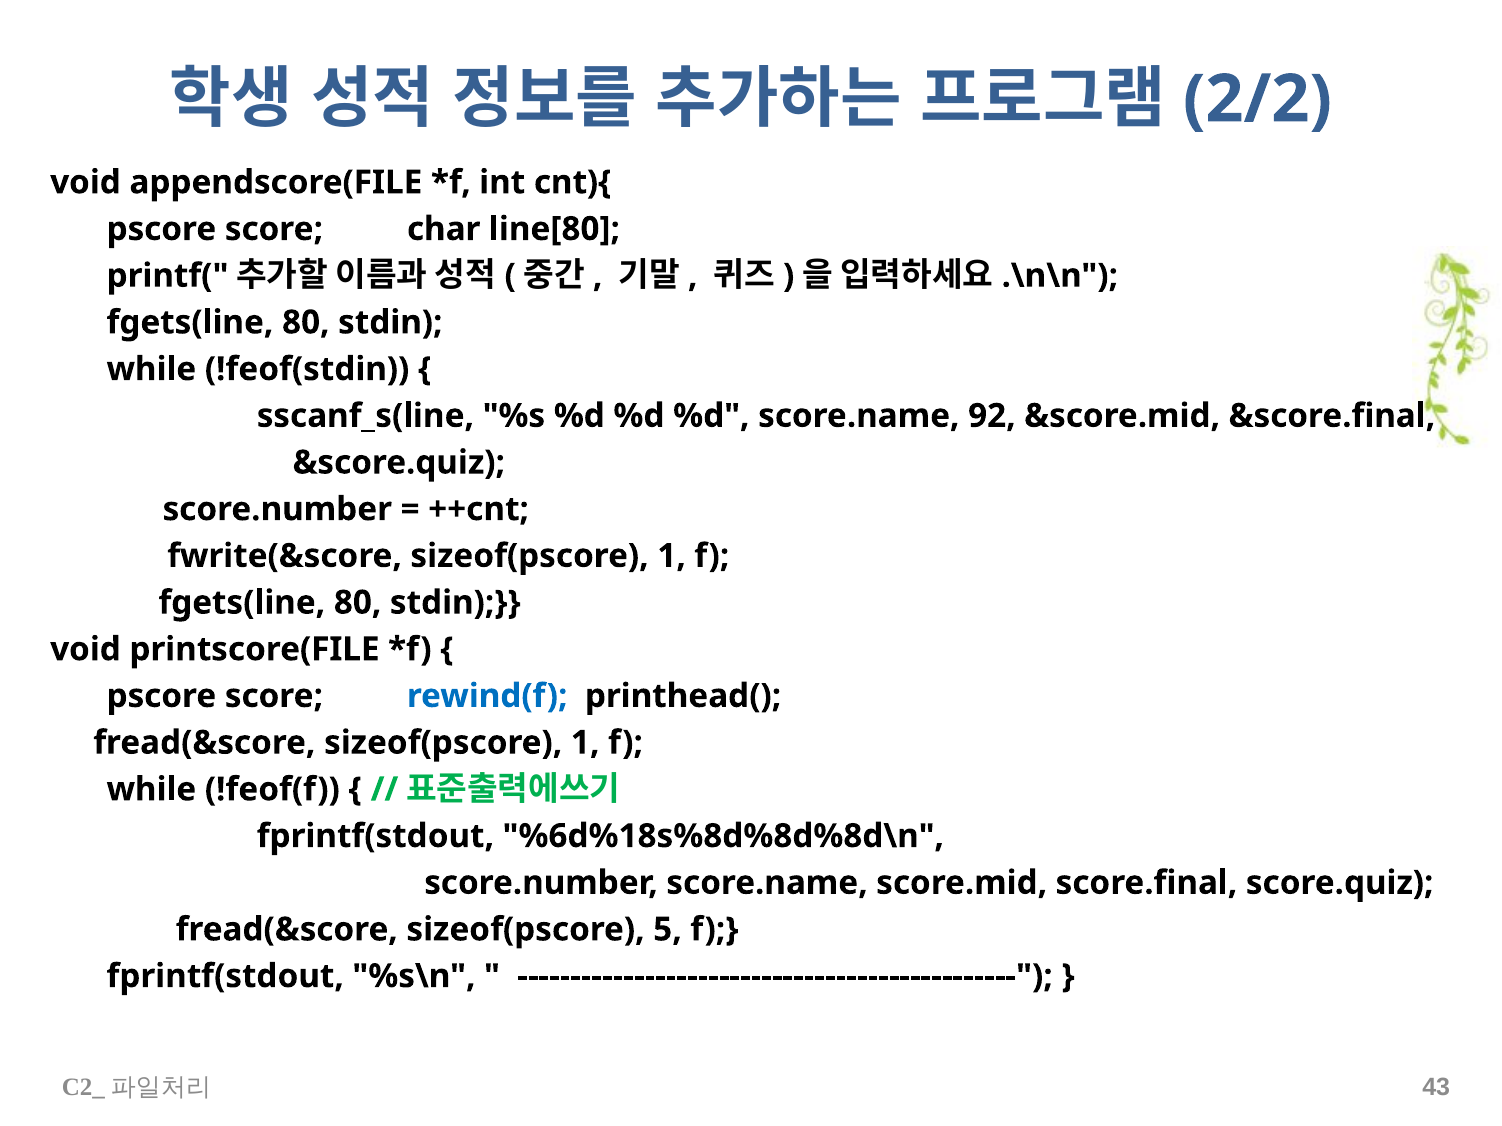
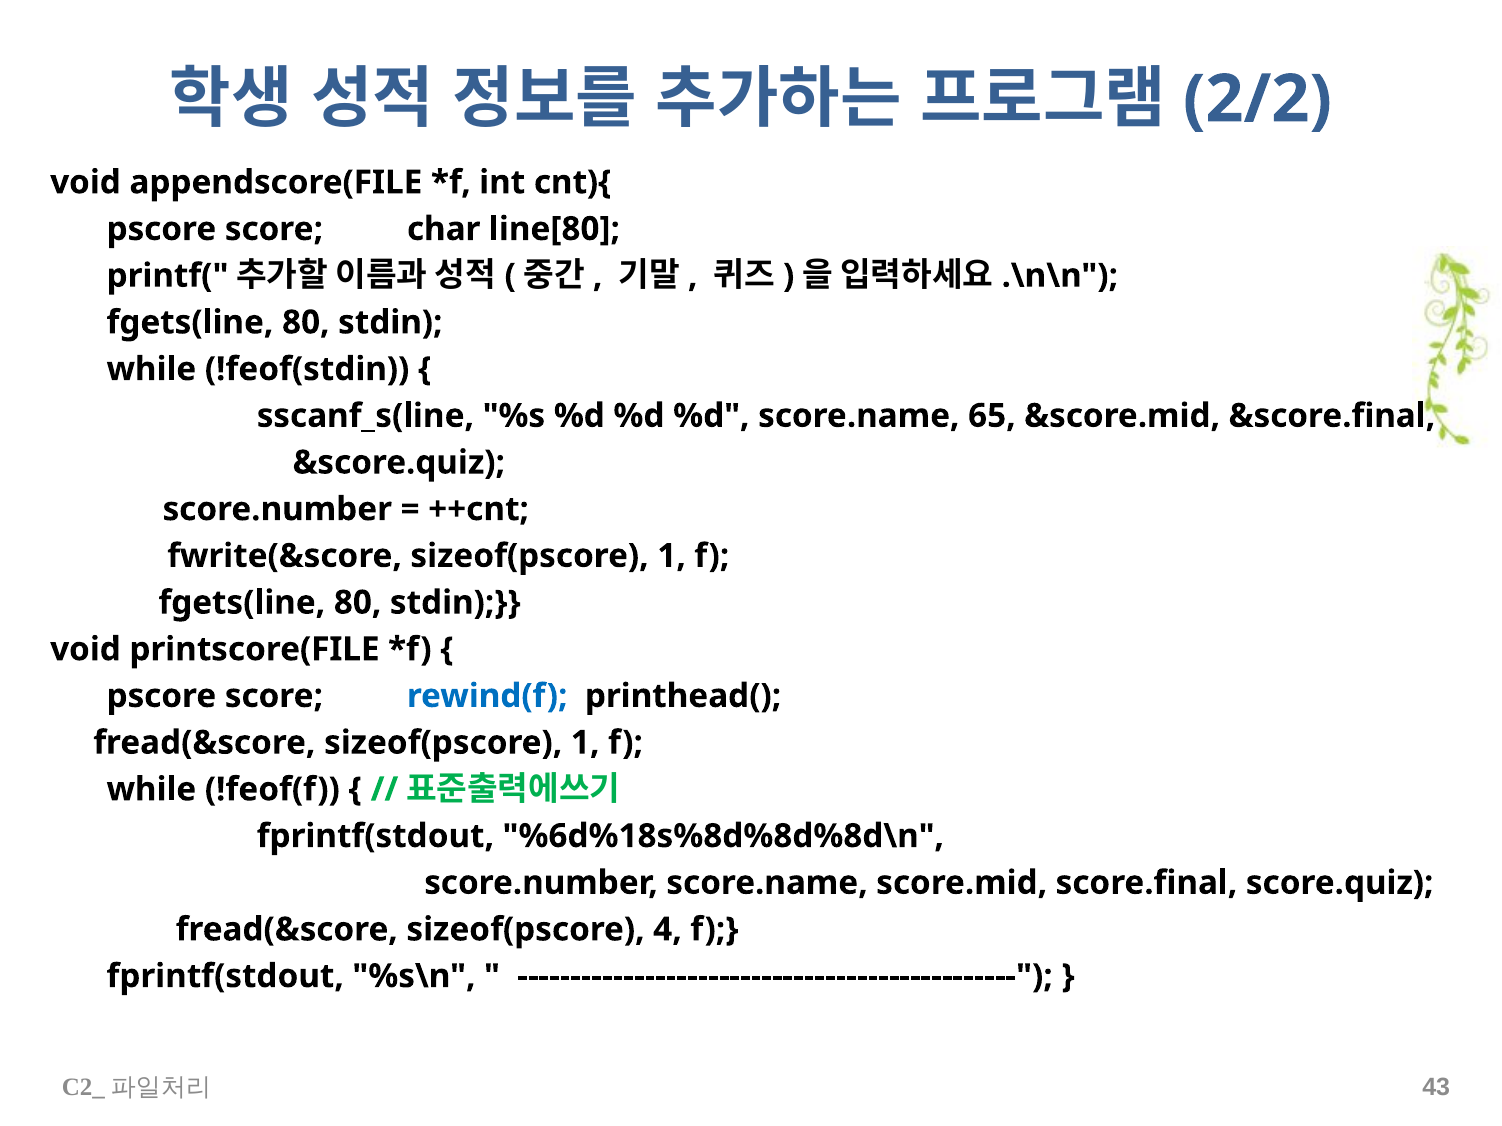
92: 92 -> 65 (992, 416)
5: 5 -> 4 (667, 930)
